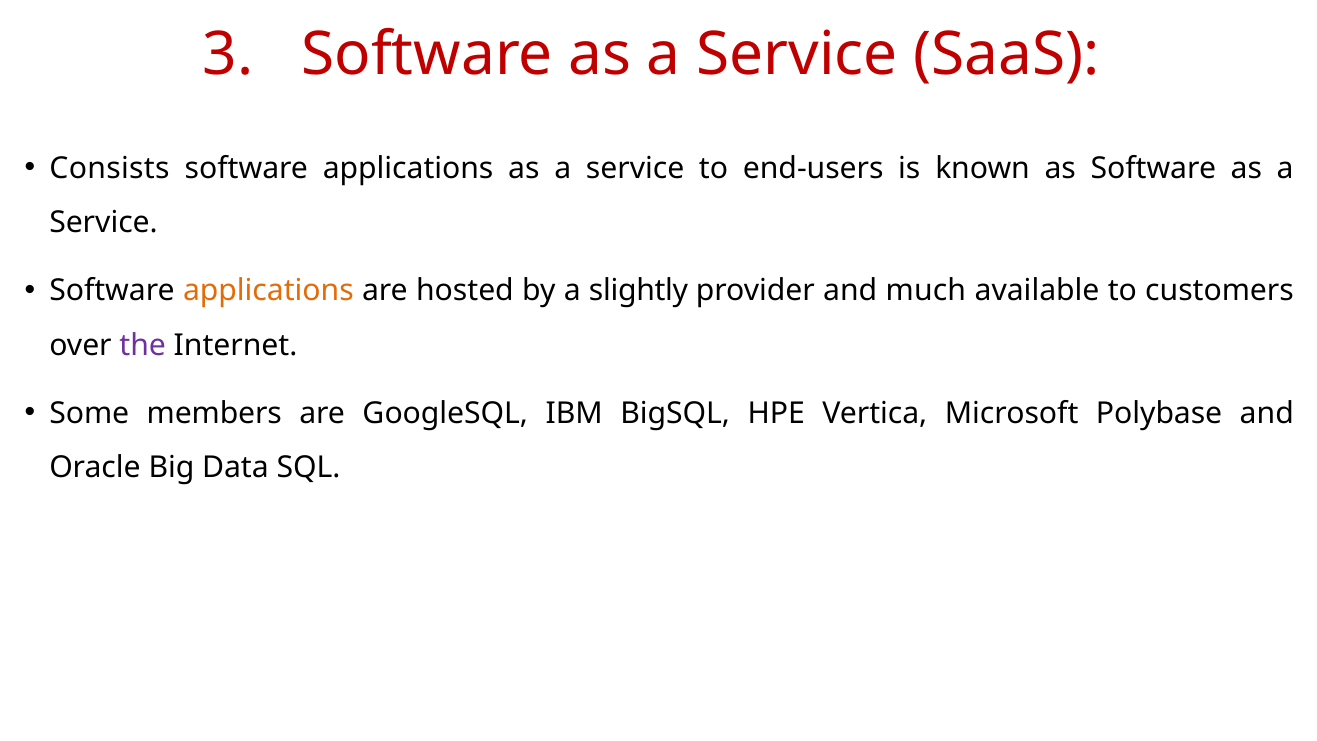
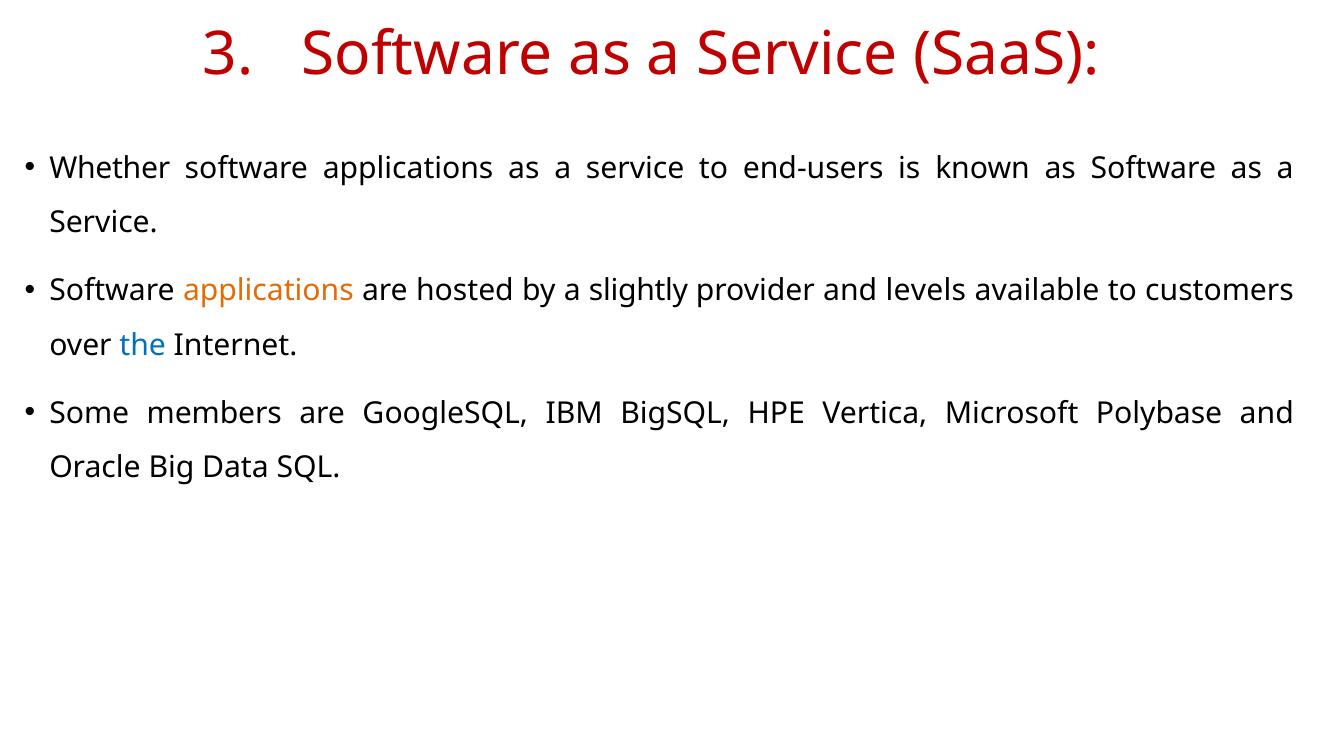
Consists: Consists -> Whether (110, 168)
much: much -> levels (926, 291)
the colour: purple -> blue (143, 345)
